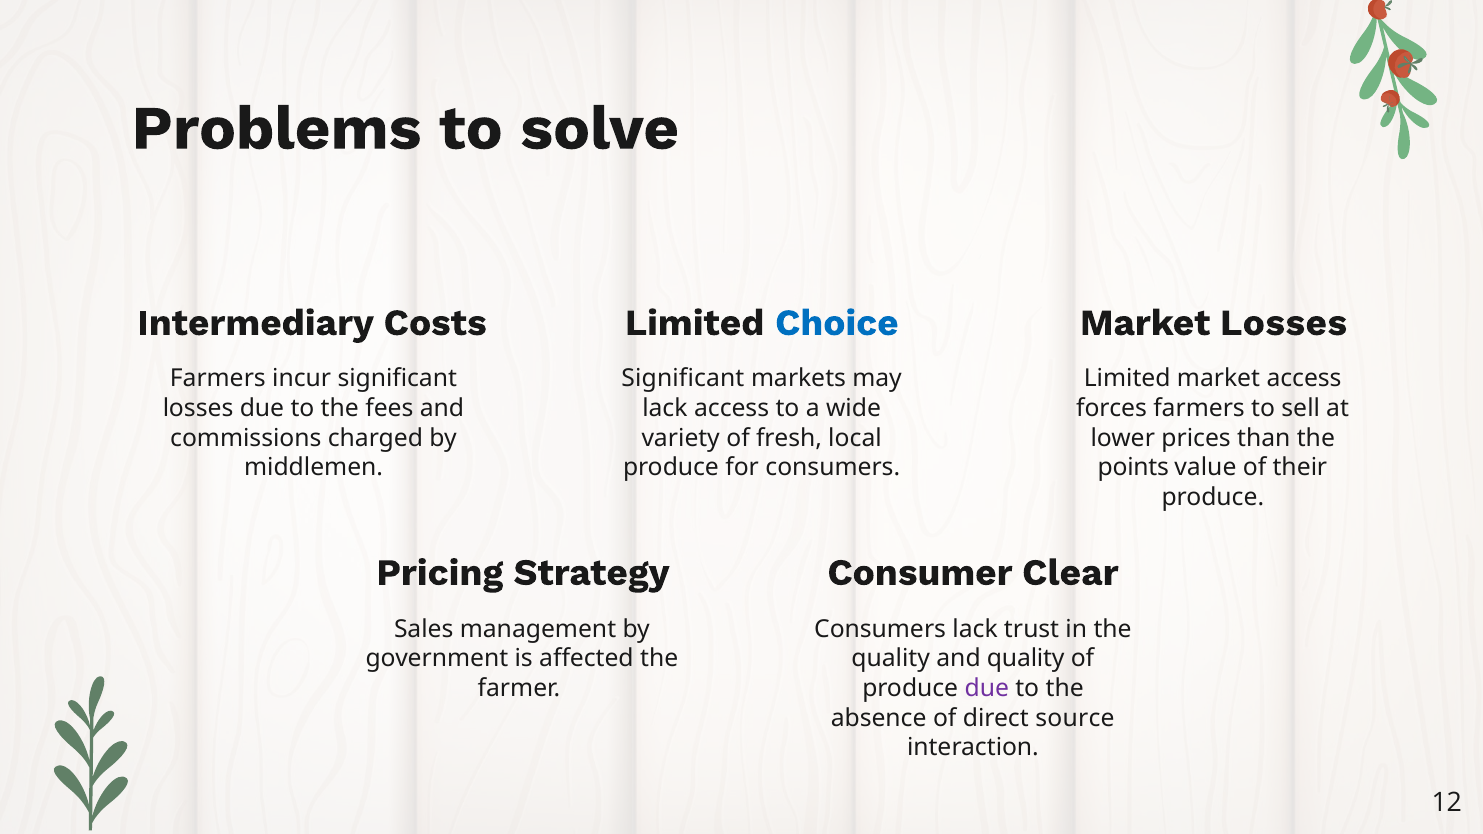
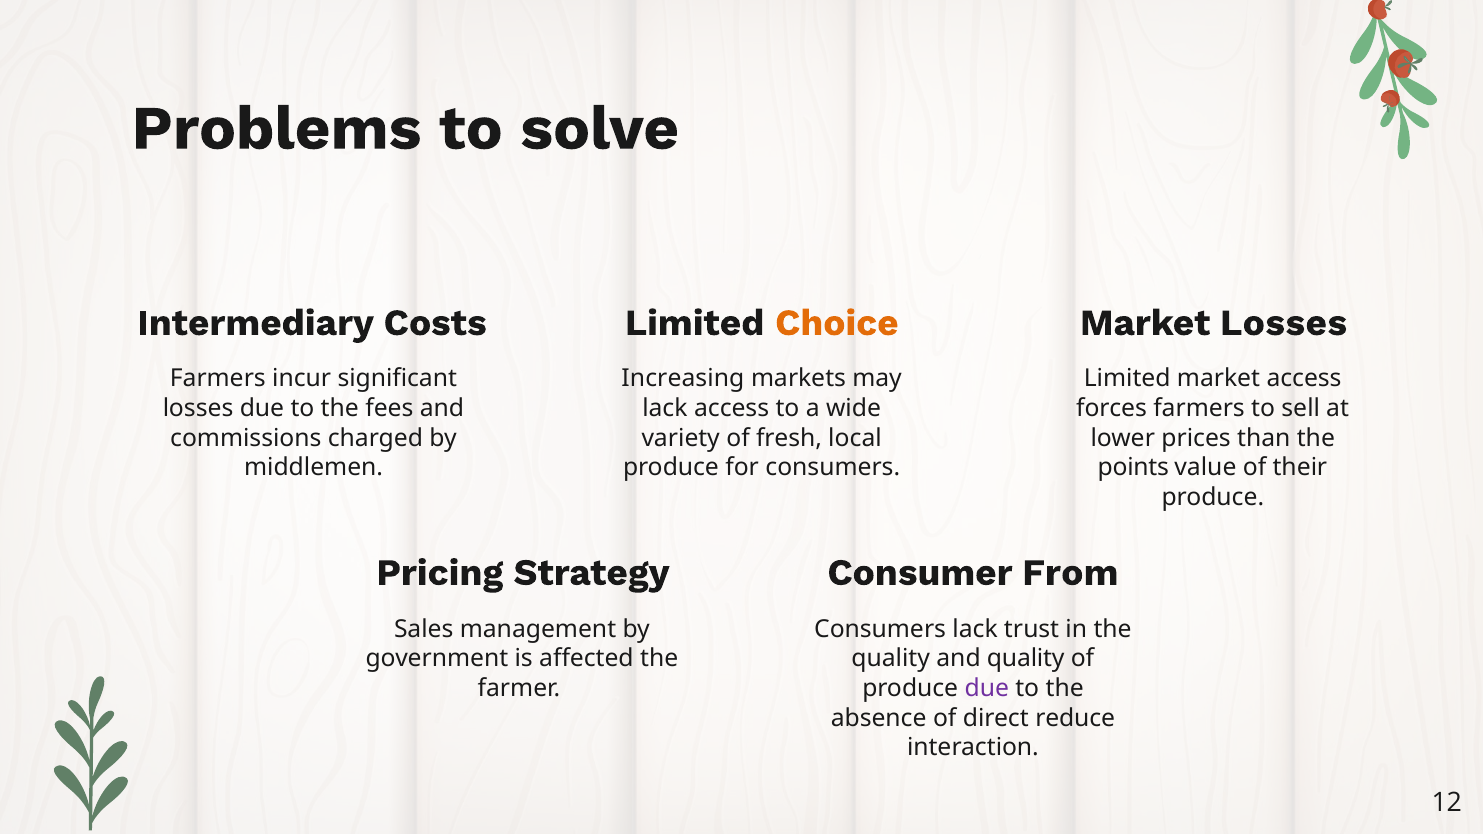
Choice colour: blue -> orange (837, 323)
Significant: Significant -> Increasing (683, 379)
Clear: Clear -> From (1070, 573)
source: source -> reduce (1075, 718)
